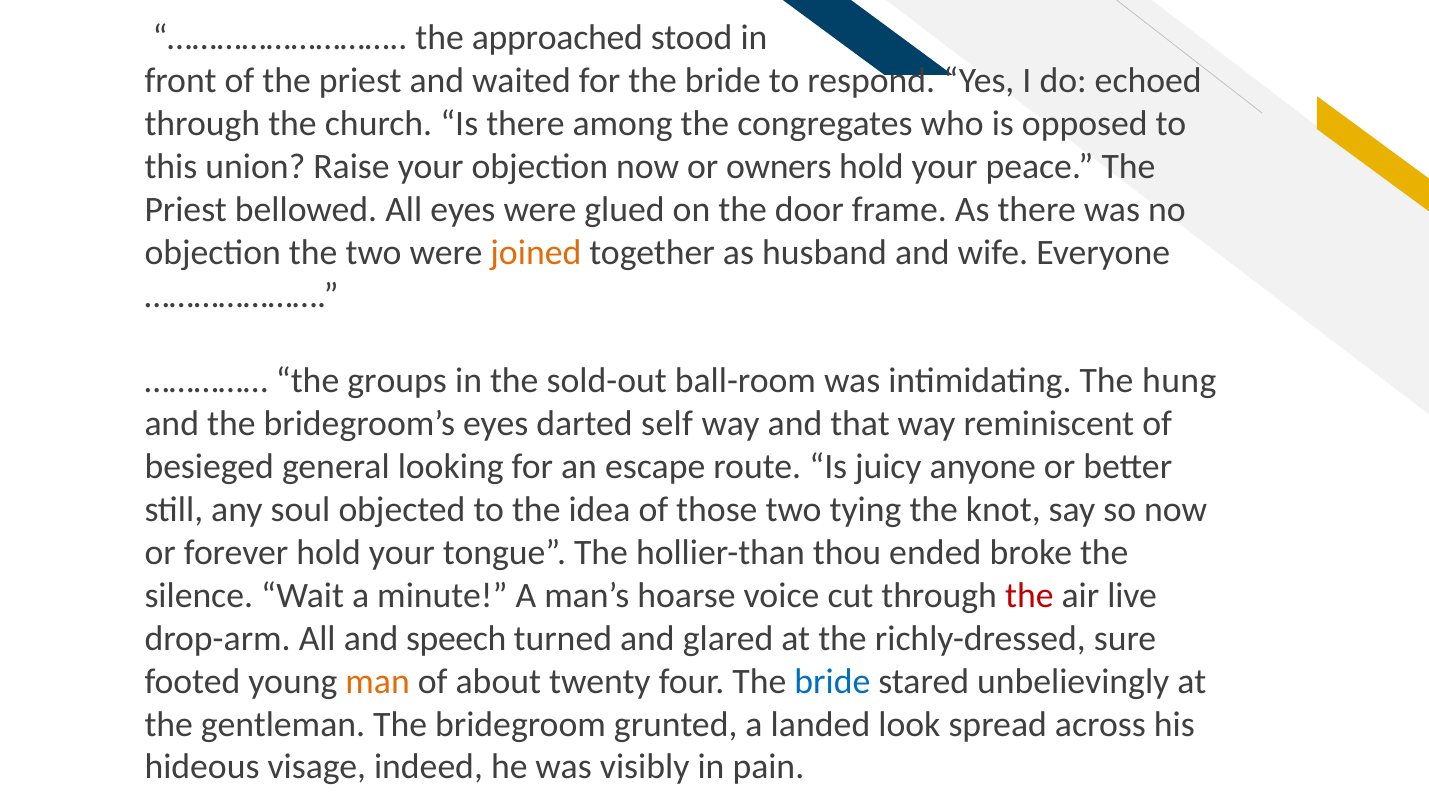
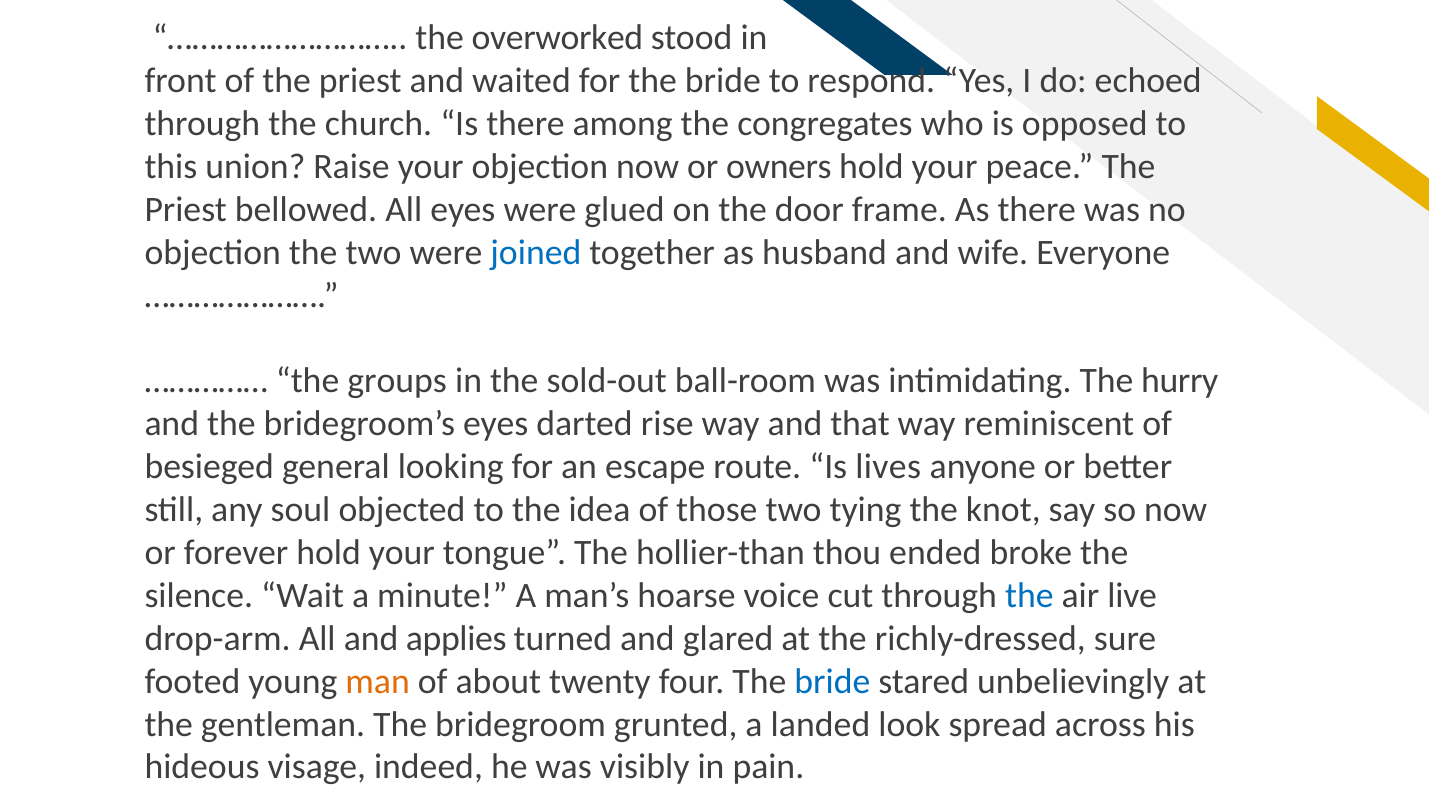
approached: approached -> overworked (557, 38)
joined colour: orange -> blue (536, 252)
hung: hung -> hurry (1180, 381)
self: self -> rise (667, 424)
juicy: juicy -> lives (888, 467)
the colour: red -> blue (1029, 595)
speech: speech -> applies (456, 638)
